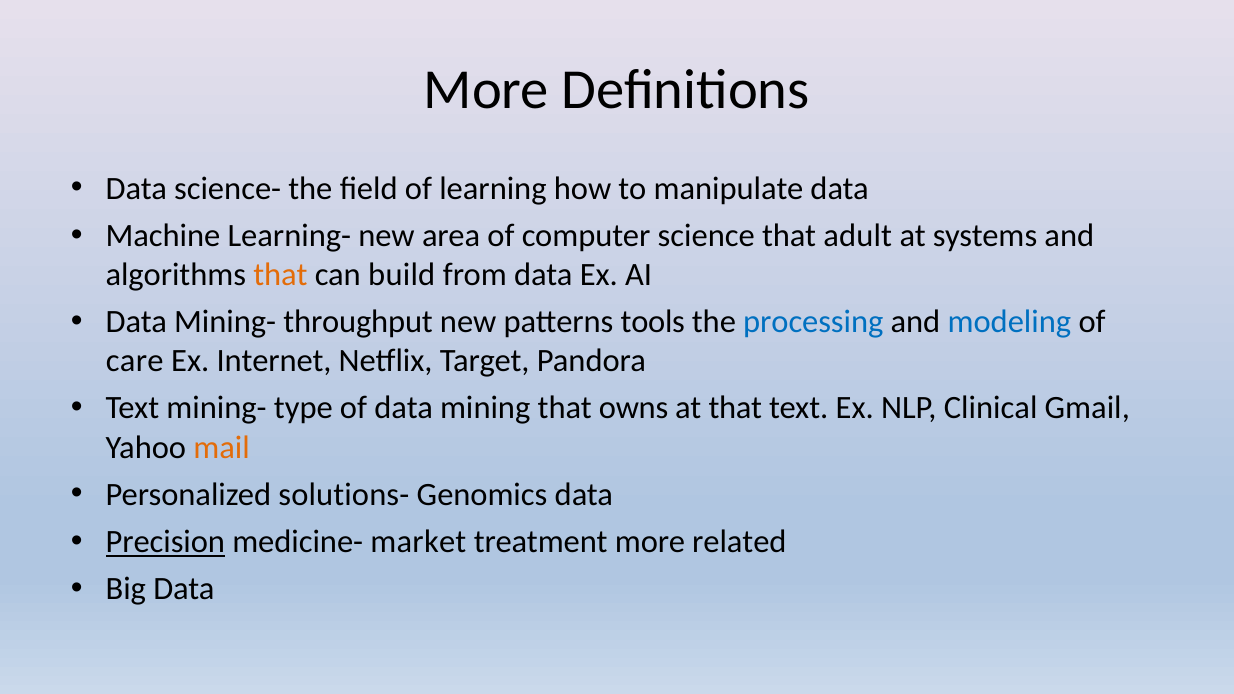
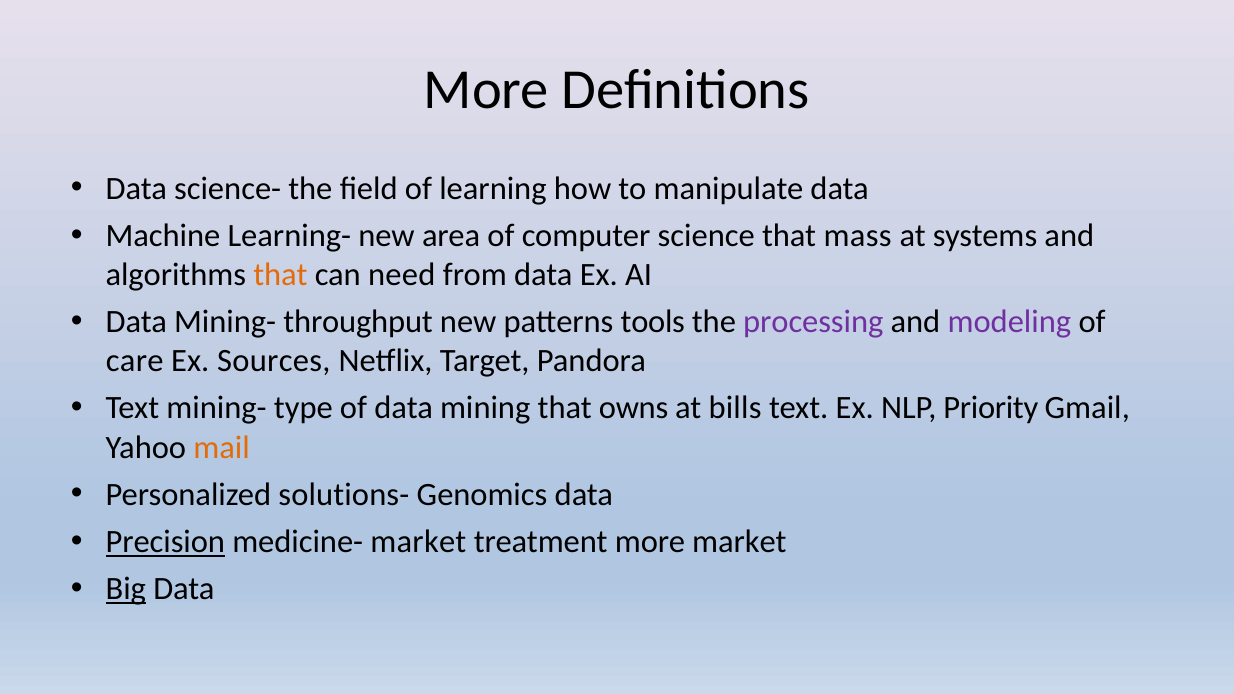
adult: adult -> mass (858, 236)
build: build -> need (402, 275)
processing colour: blue -> purple (813, 322)
modeling colour: blue -> purple (1009, 322)
Internet: Internet -> Sources (274, 361)
at that: that -> bills (735, 408)
Clinical: Clinical -> Priority (991, 408)
more related: related -> market (739, 542)
Big underline: none -> present (126, 589)
